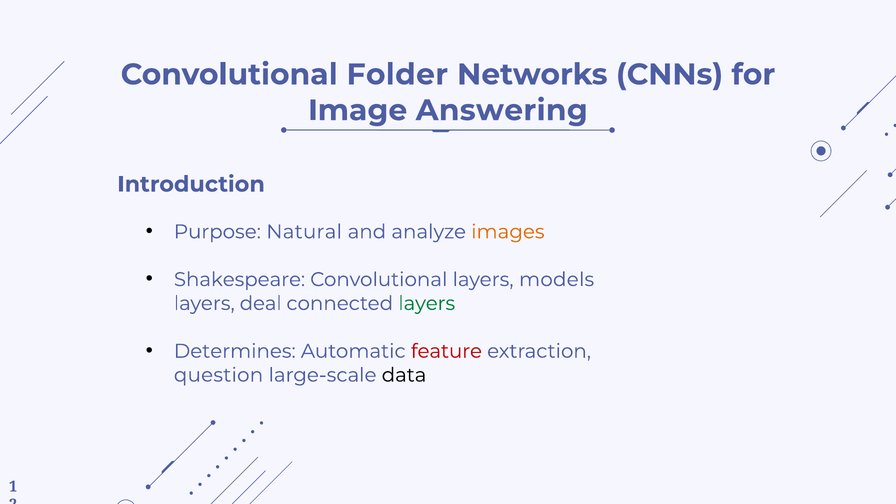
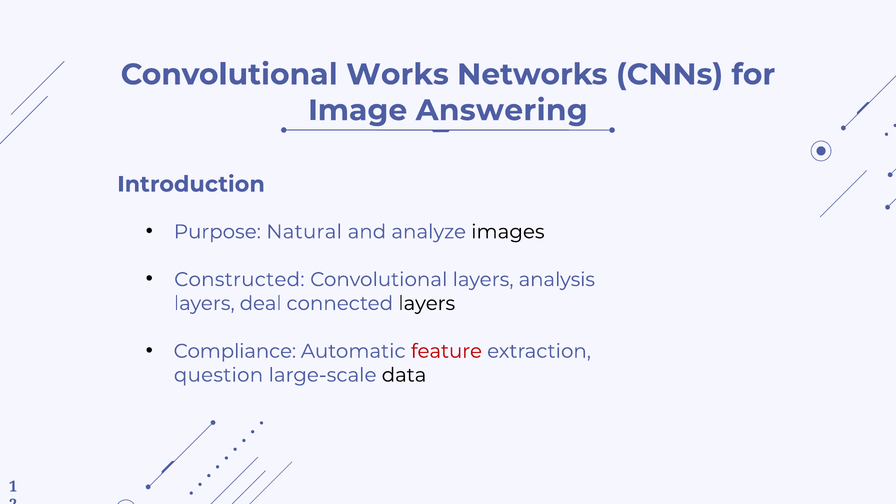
Folder: Folder -> Works (397, 75)
images colour: orange -> black (508, 232)
Shakespeare: Shakespeare -> Constructed (239, 280)
models: models -> analysis (557, 280)
layers colour: green -> black (427, 303)
Determines: Determines -> Compliance (235, 351)
